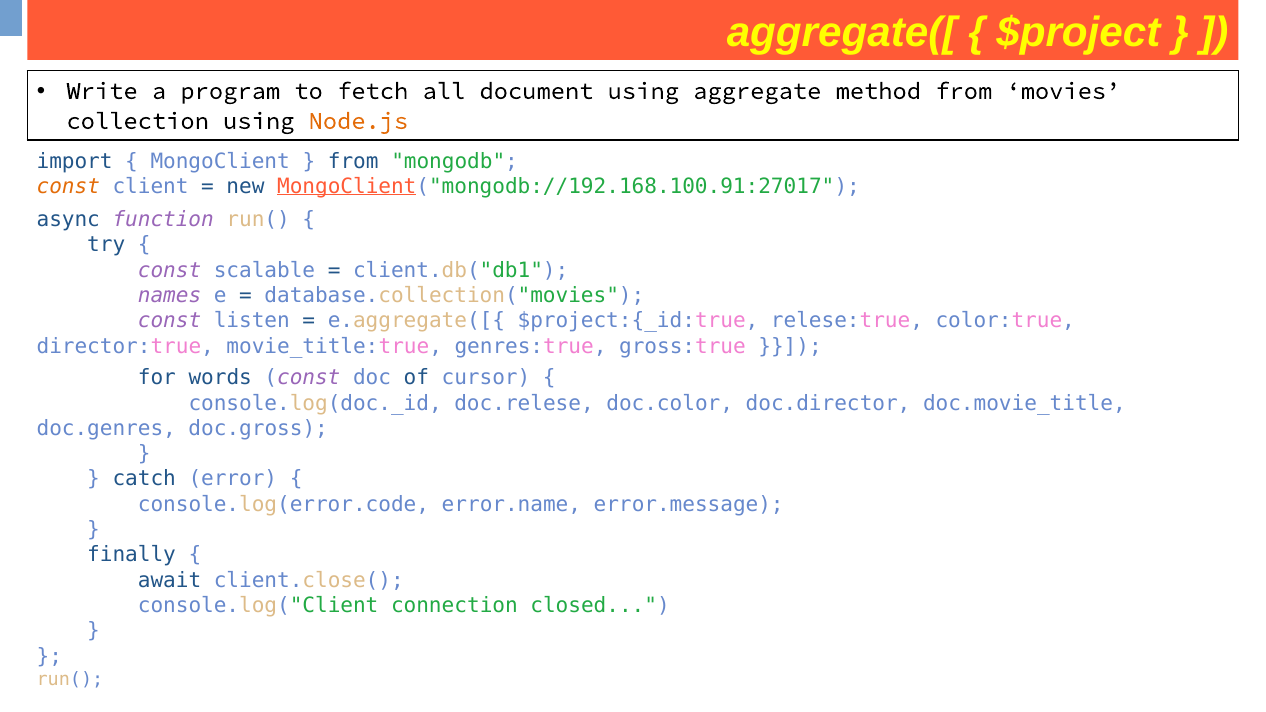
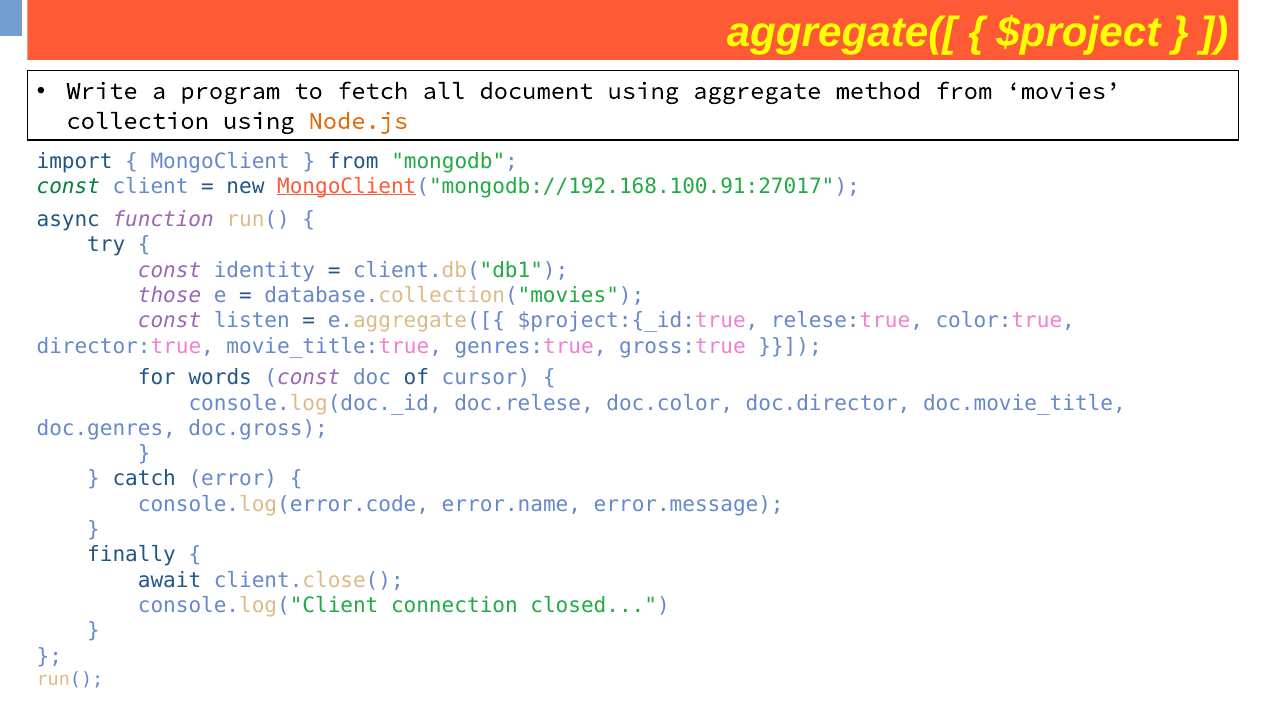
const colour: orange -> green (68, 186)
scalable: scalable -> identity (264, 270)
names: names -> those (170, 296)
